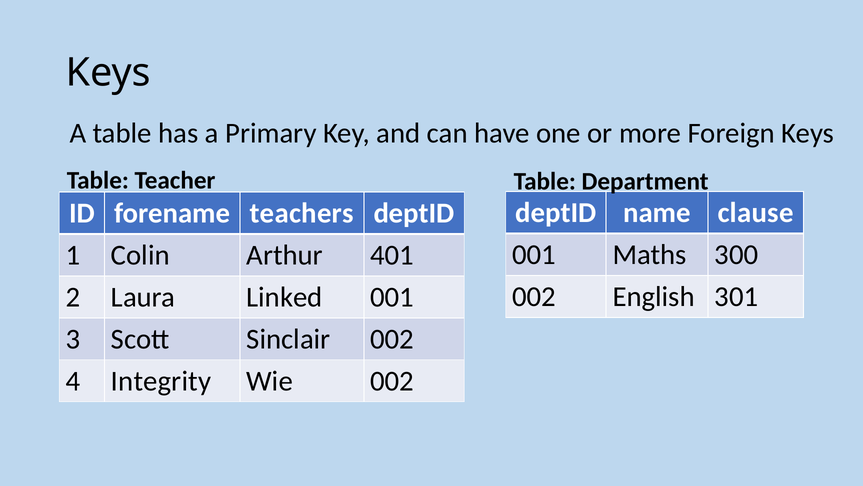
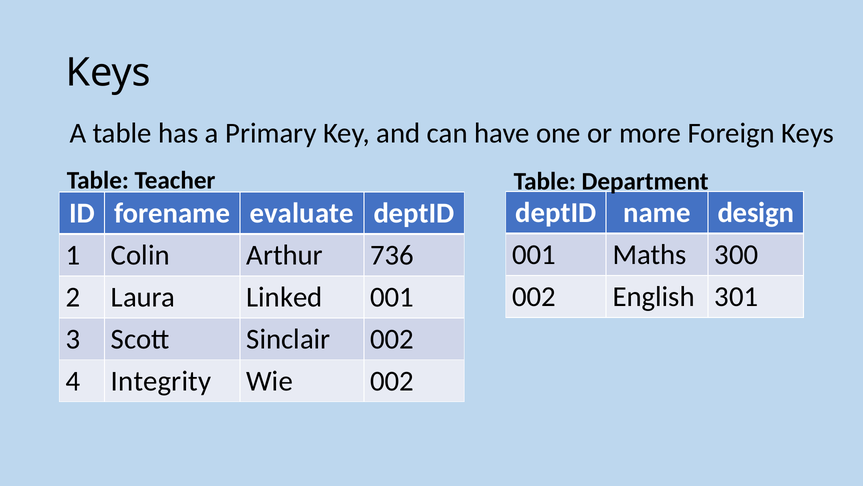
clause: clause -> design (756, 212)
teachers: teachers -> evaluate (302, 213)
401: 401 -> 736 (392, 255)
